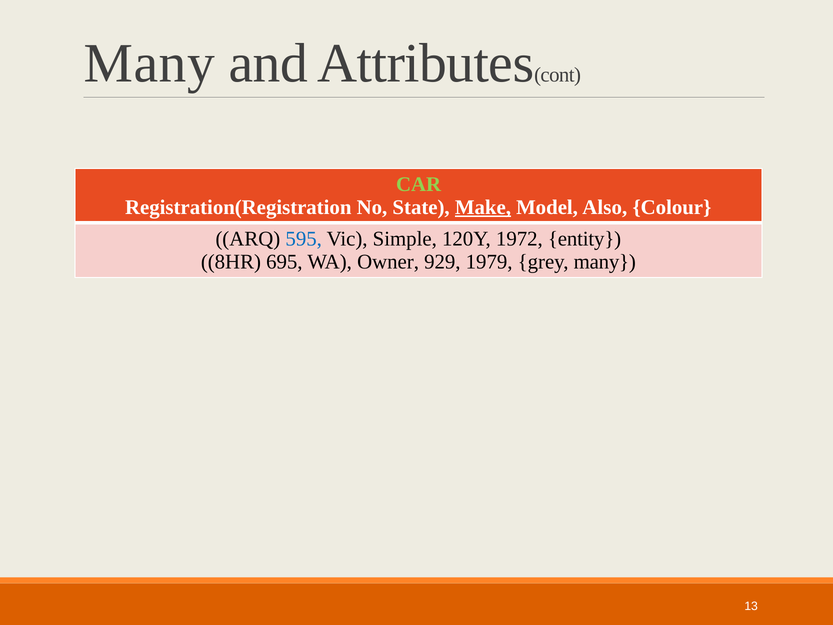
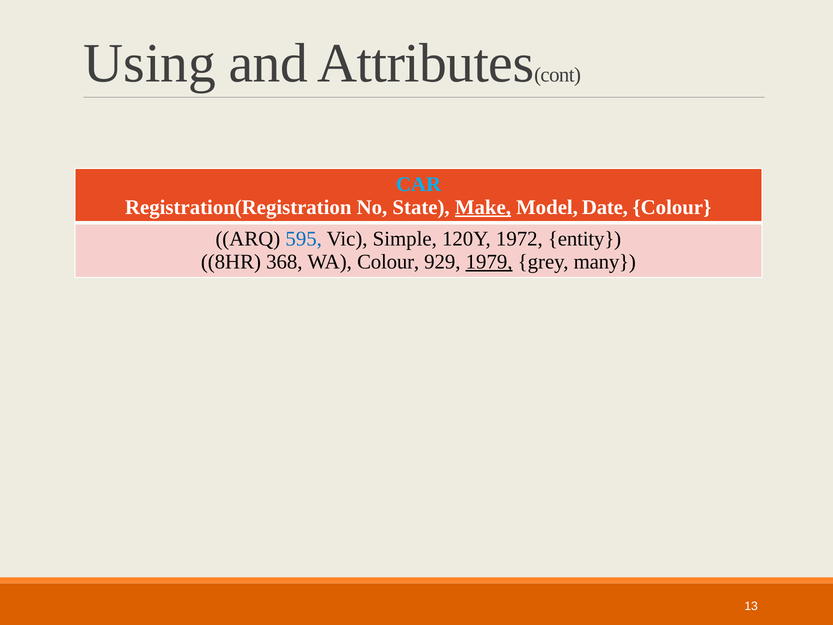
Many: Many -> Using (150, 63)
CAR colour: light green -> light blue (419, 184)
Also: Also -> Date (605, 207)
695: 695 -> 368 (284, 262)
WA Owner: Owner -> Colour (388, 262)
1979 underline: none -> present (489, 262)
